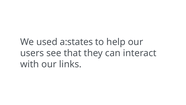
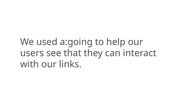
a:states: a:states -> a:going (76, 42)
